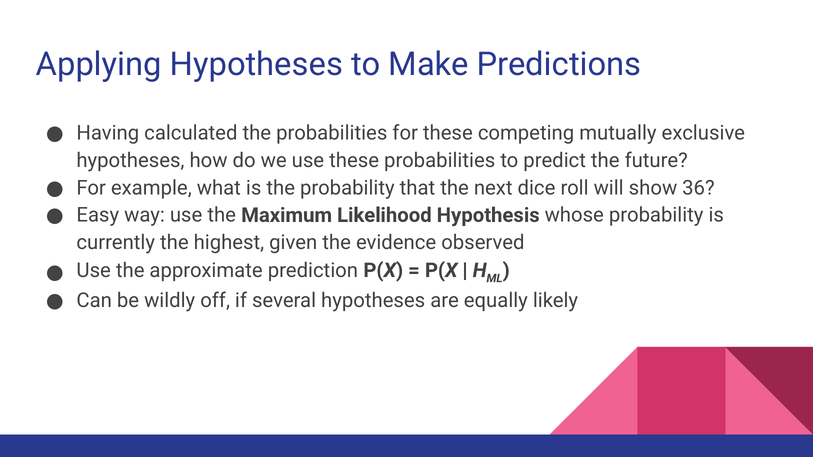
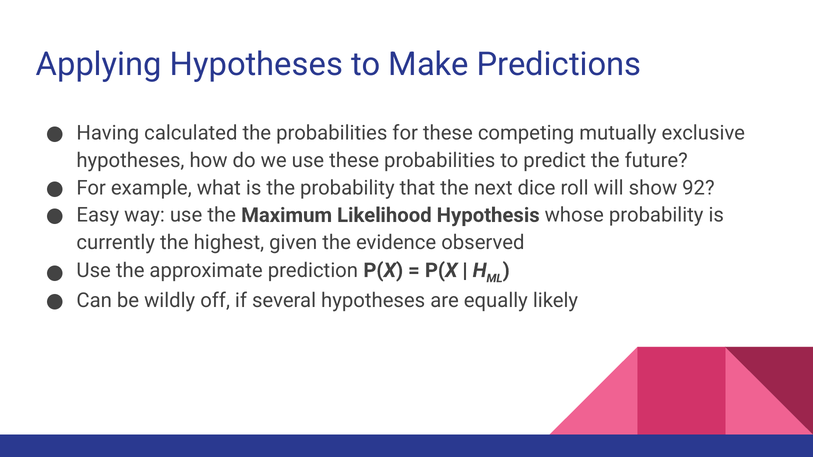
36: 36 -> 92 (698, 188)
